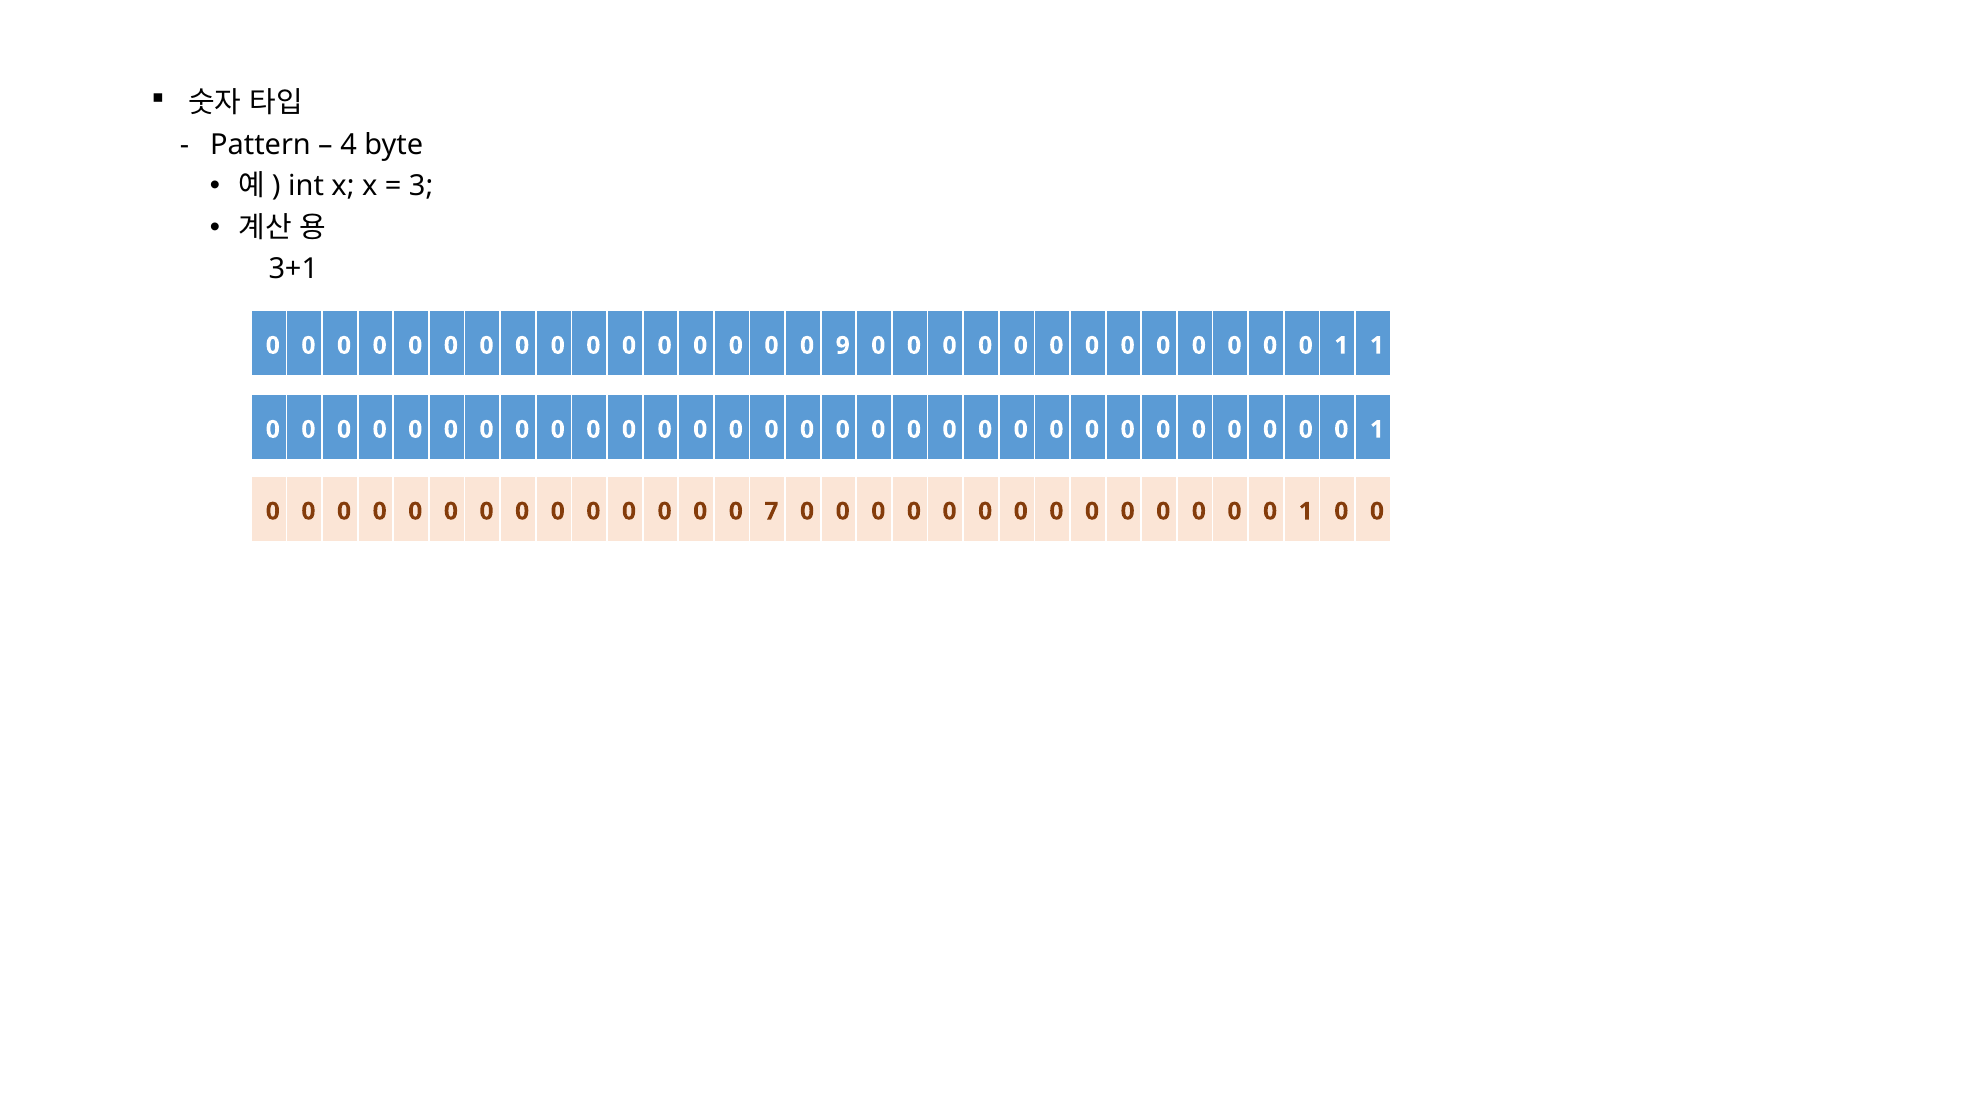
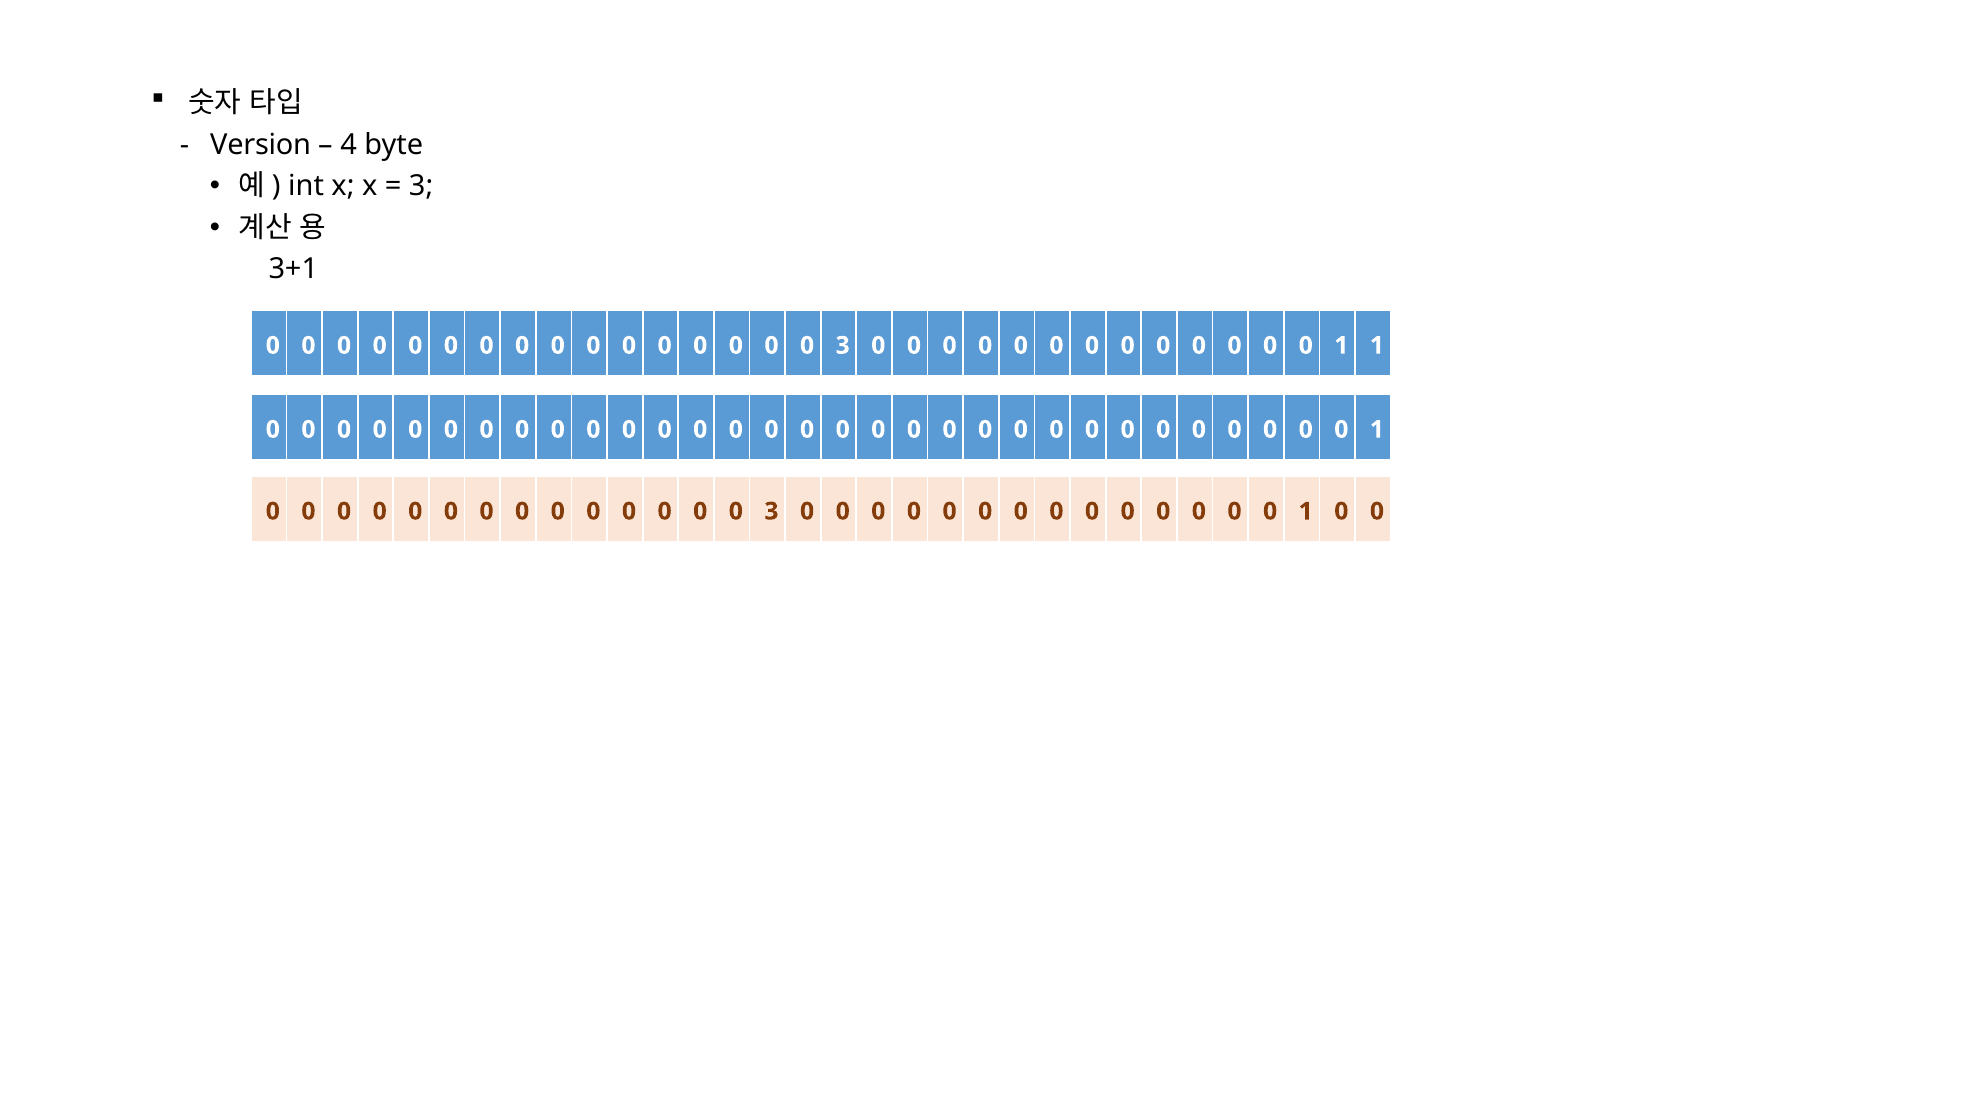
Pattern: Pattern -> Version (261, 145)
9: 9 -> 3 (843, 346)
7: 7 -> 3 (771, 511)
